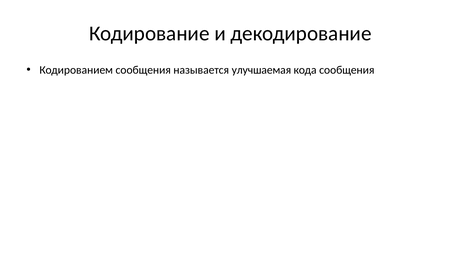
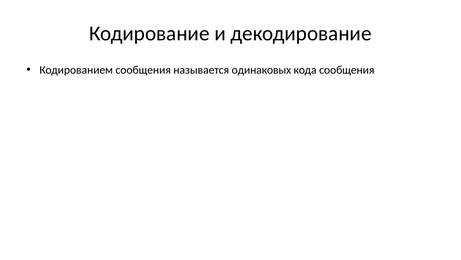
улучшаемая: улучшаемая -> одинаковых (261, 70)
